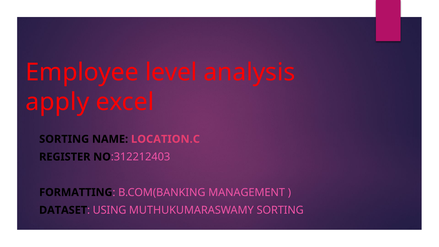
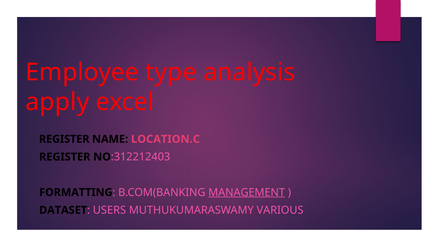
level: level -> type (171, 72)
SORTING: SORTING -> REGISTER (64, 139)
MANAGEMENT underline: none -> present (247, 192)
USING: USING -> USERS (109, 210)
MUTHUKUMARASWAMY SORTING: SORTING -> VARIOUS (280, 210)
